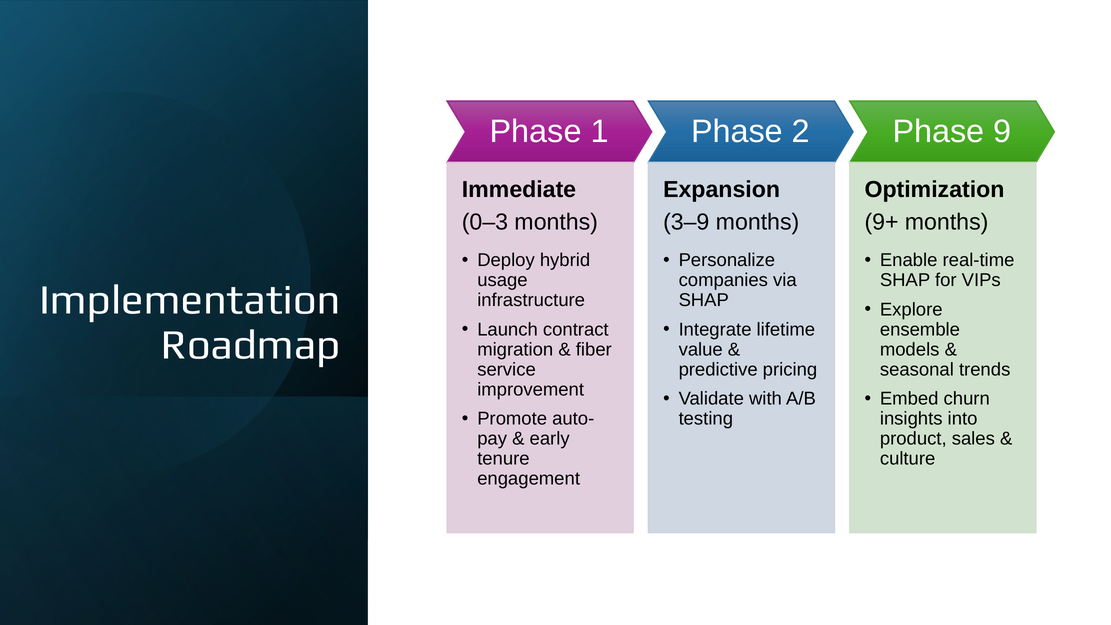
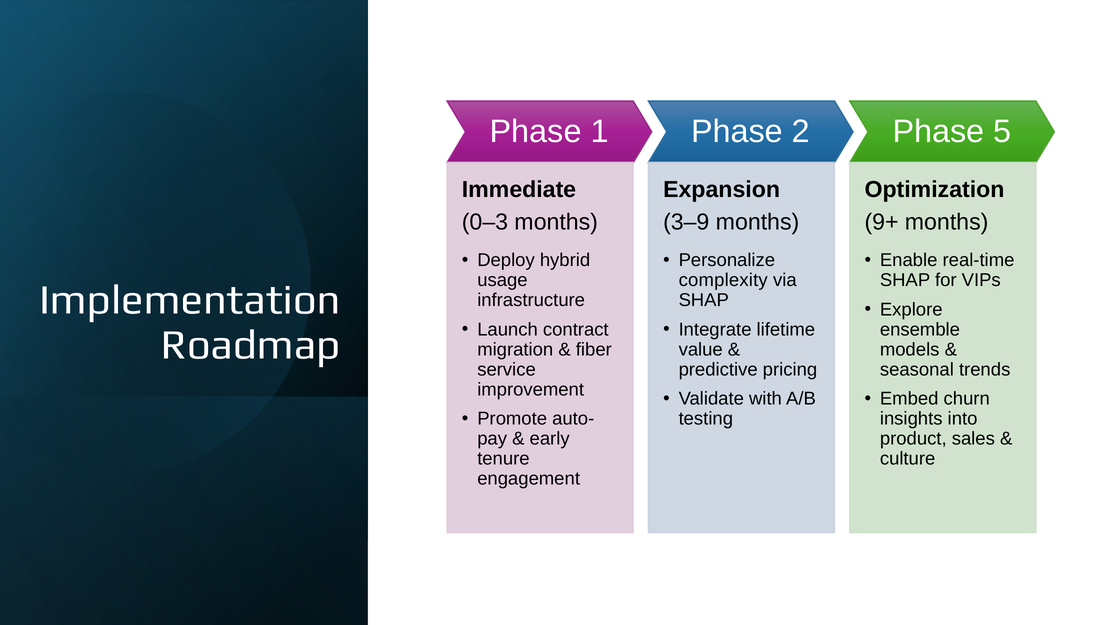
9: 9 -> 5 (1002, 132)
companies: companies -> complexity (723, 280)
